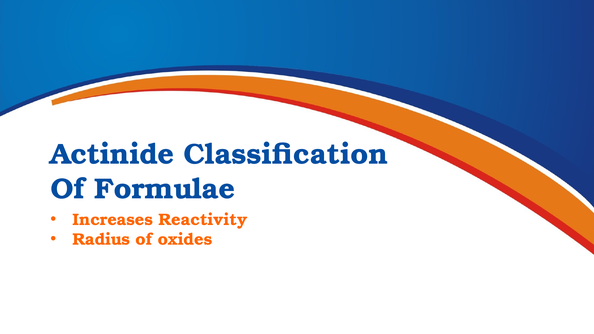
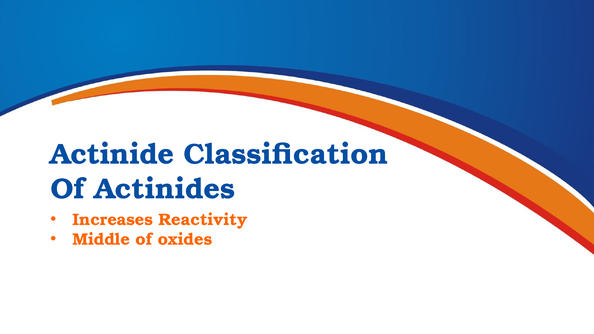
Formulae: Formulae -> Actinides (165, 189)
Radius: Radius -> Middle (101, 239)
